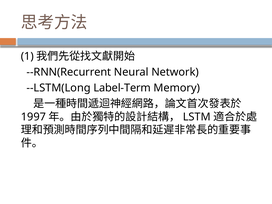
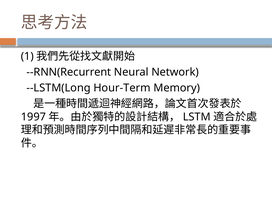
Label-Term: Label-Term -> Hour-Term (122, 88)
